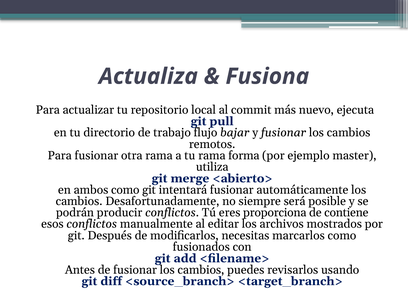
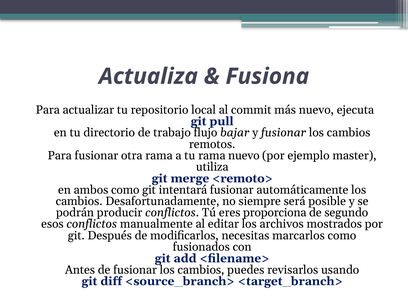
rama forma: forma -> nuevo (244, 156)
<abierto>: <abierto> -> <remoto> (243, 178)
contiene: contiene -> segundo (346, 213)
